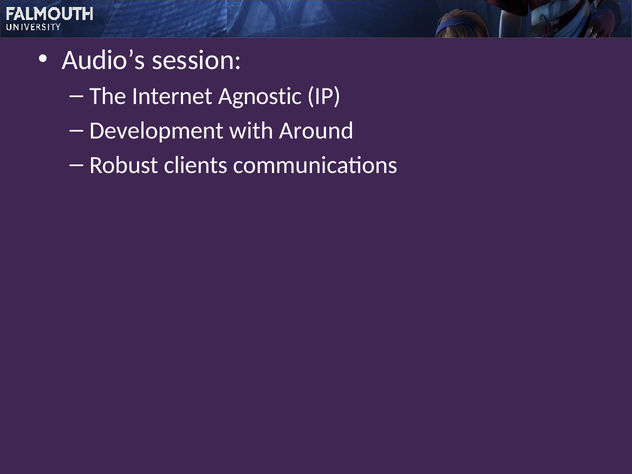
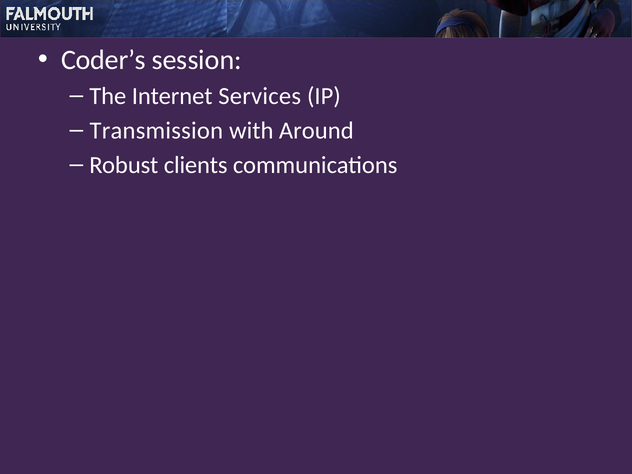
Audio’s: Audio’s -> Coder’s (104, 60)
Agnostic: Agnostic -> Services (260, 96)
Development: Development -> Transmission (156, 131)
